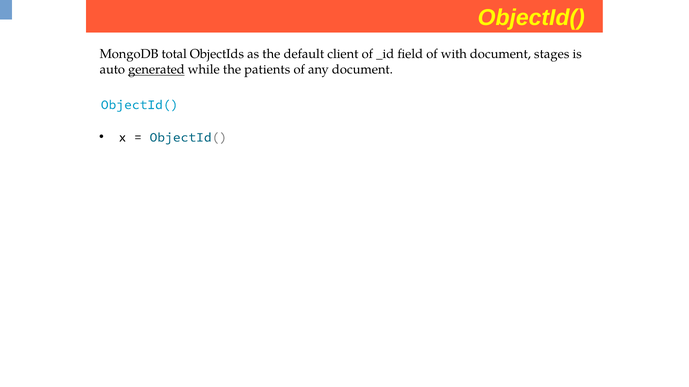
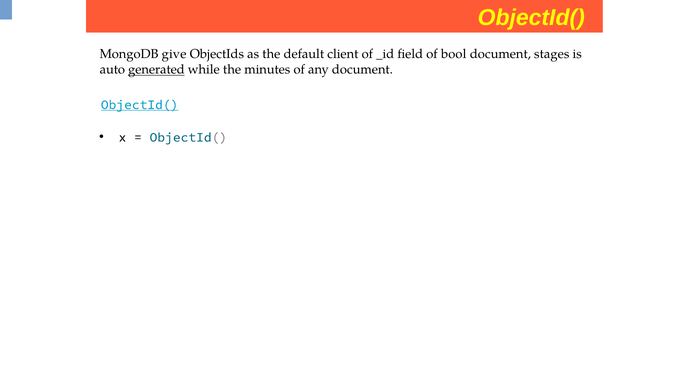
total: total -> give (174, 54)
with: with -> bool (454, 54)
patients: patients -> minutes (267, 70)
ObjectId( underline: none -> present (140, 105)
